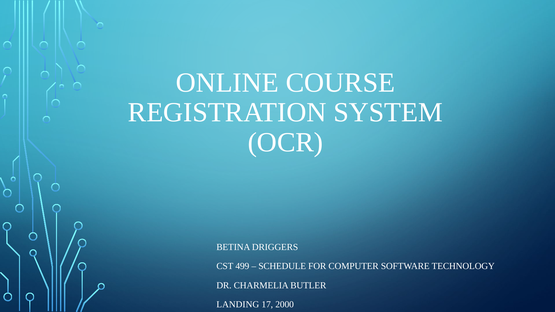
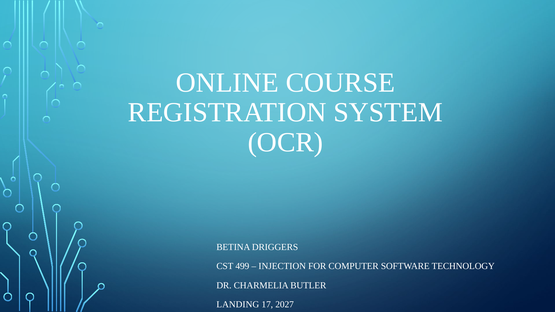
SCHEDULE: SCHEDULE -> INJECTION (282, 266)
2000: 2000 -> 2027 (285, 305)
